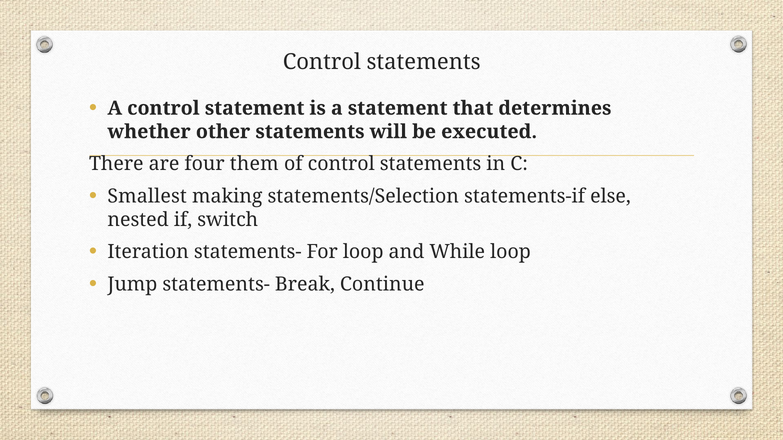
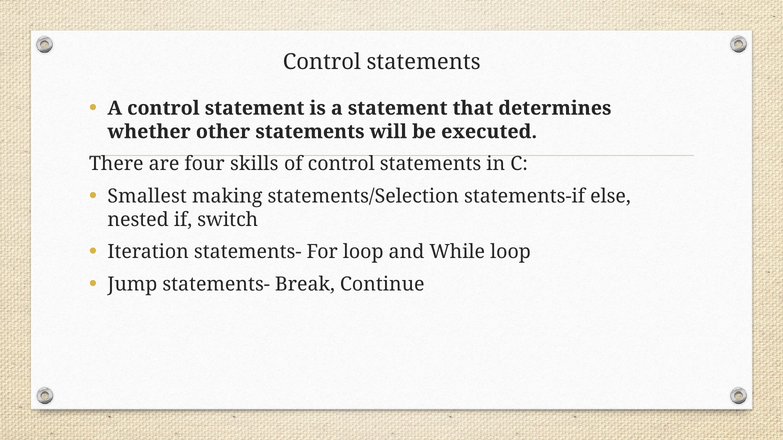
them: them -> skills (254, 164)
